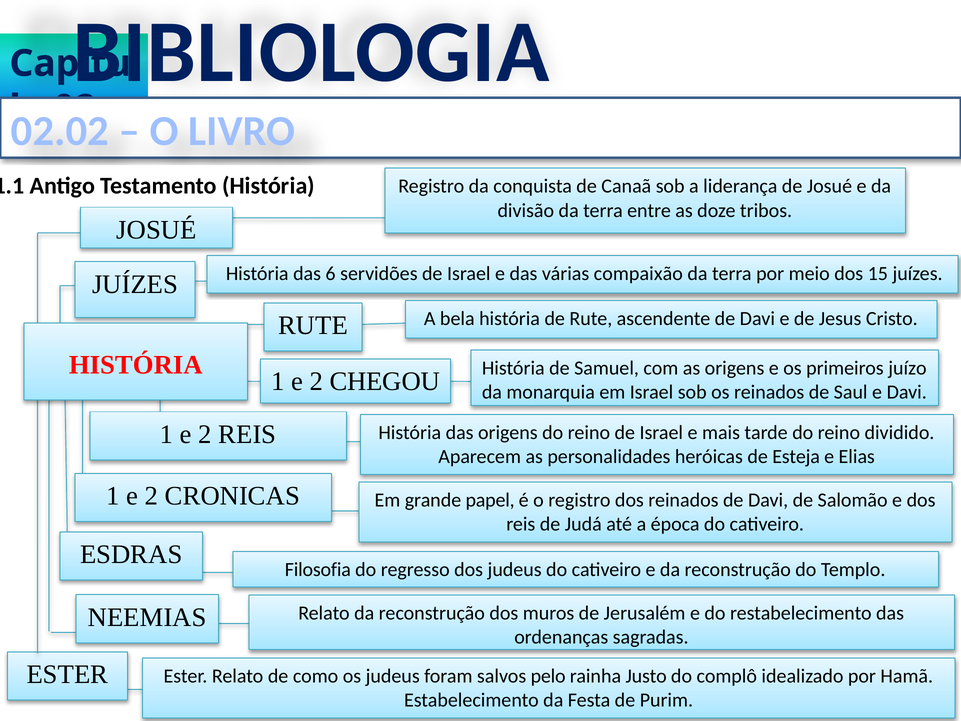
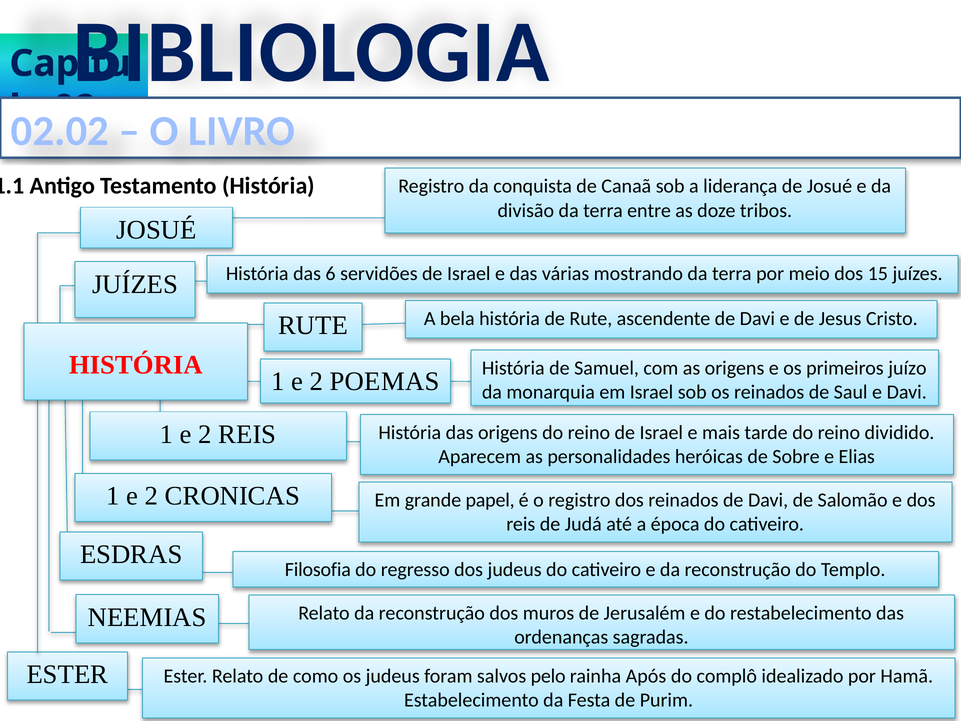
compaixão: compaixão -> mostrando (638, 273)
CHEGOU: CHEGOU -> POEMAS (385, 381)
Esteja: Esteja -> Sobre (796, 457)
Justo: Justo -> Após (646, 676)
